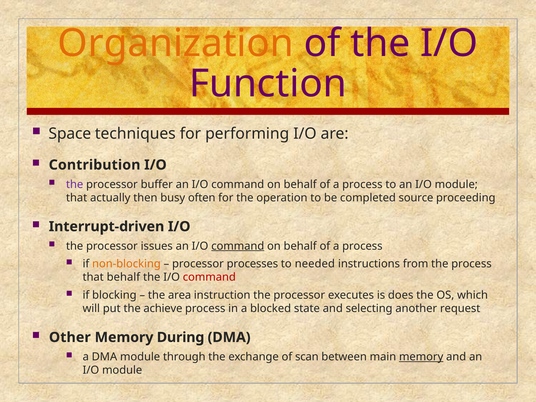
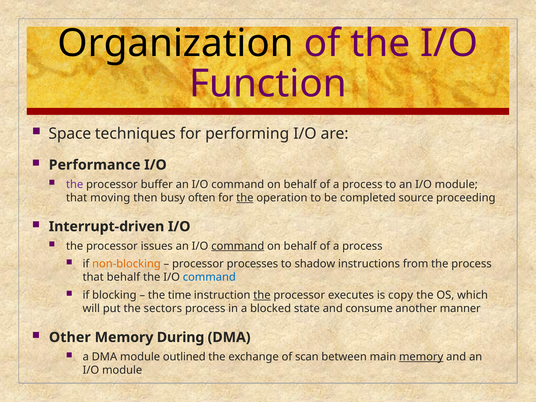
Organization colour: orange -> black (176, 44)
Contribution: Contribution -> Performance (95, 165)
actually: actually -> moving (110, 198)
the underline: none -> present (245, 198)
needed: needed -> shadow (315, 264)
command colour: red -> blue (209, 277)
area: area -> time (180, 295)
the underline: none -> present (262, 295)
does: does -> copy (401, 295)
achieve: achieve -> sectors (163, 309)
selecting: selecting -> consume (369, 309)
request: request -> manner (460, 309)
through: through -> outlined (184, 357)
